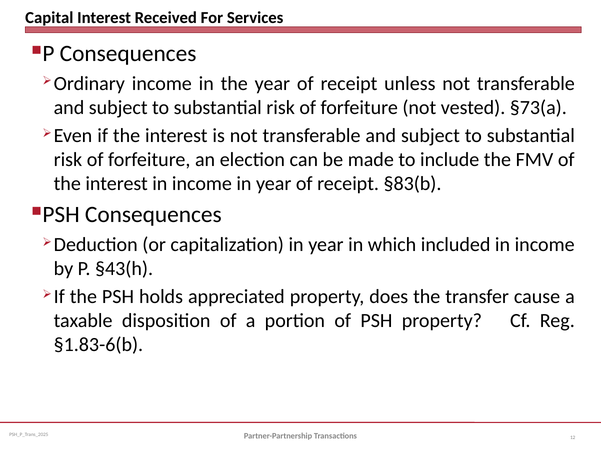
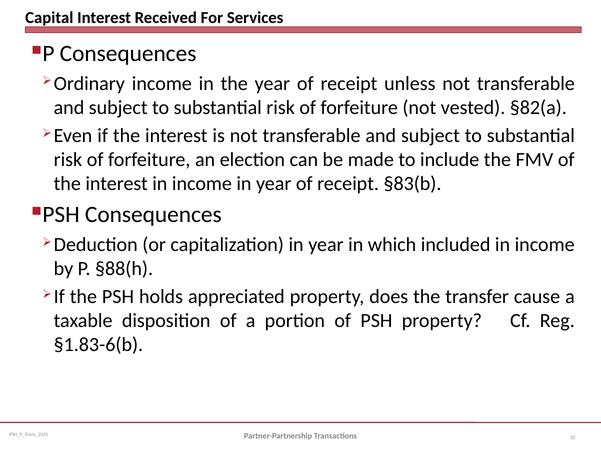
§73(a: §73(a -> §82(a (538, 108)
§43(h: §43(h -> §88(h (124, 268)
